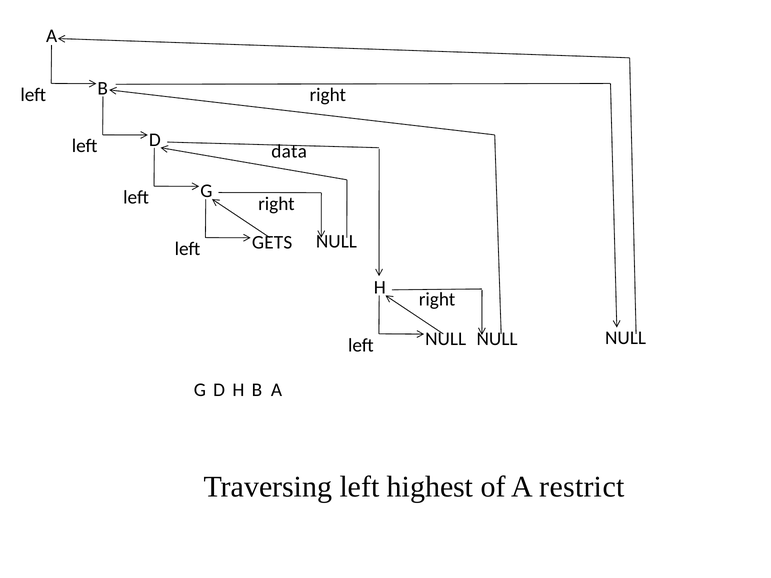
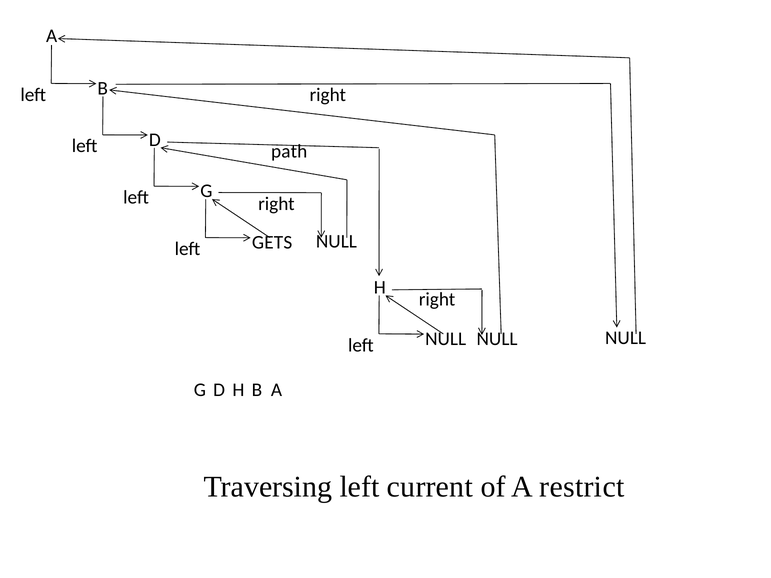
data: data -> path (289, 152)
highest: highest -> current (430, 487)
